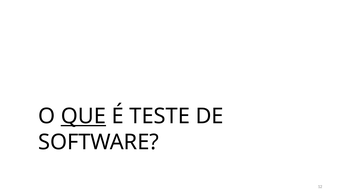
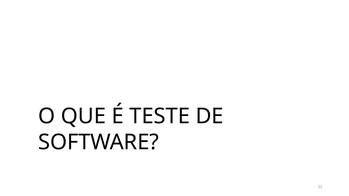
QUE underline: present -> none (83, 116)
